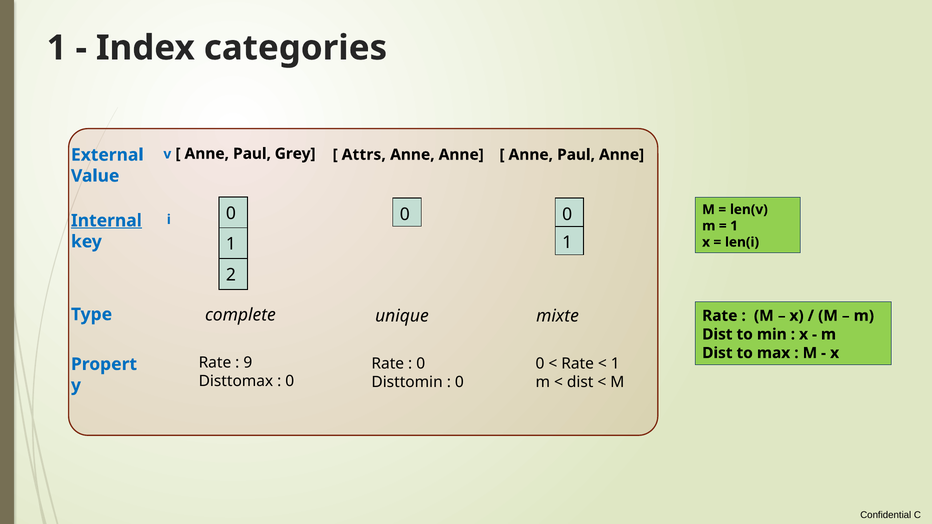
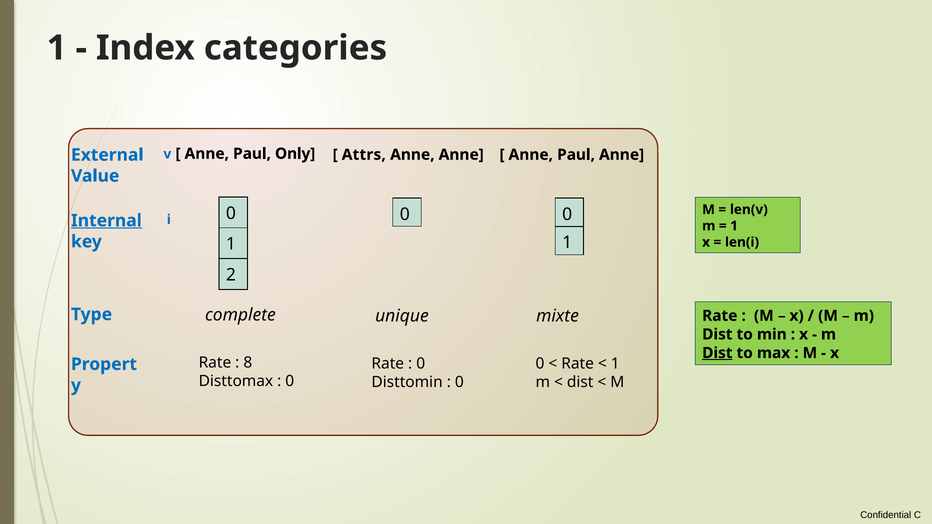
Grey: Grey -> Only (295, 154)
Dist underline: none -> present (717, 353)
9: 9 -> 8 (248, 363)
